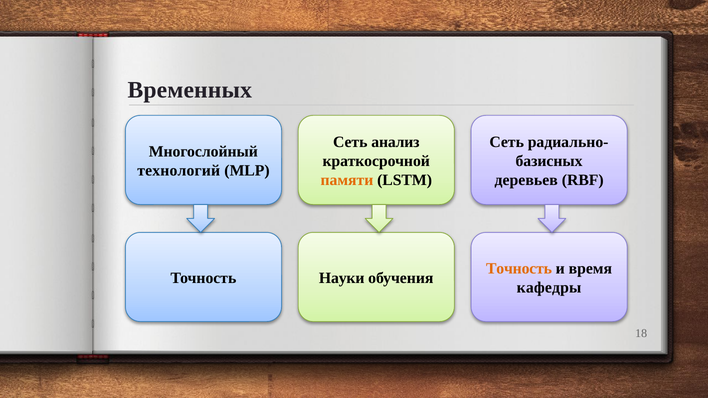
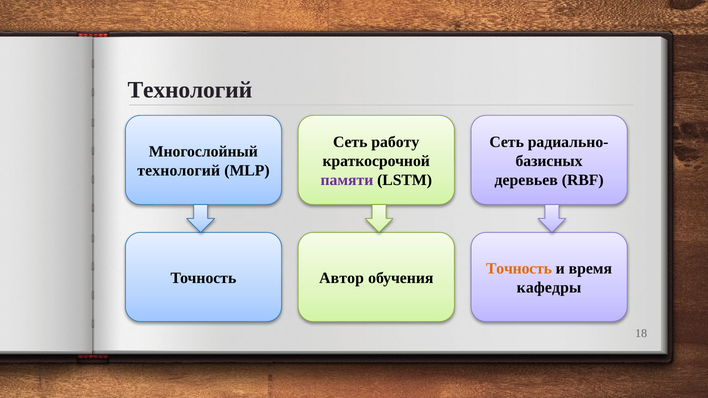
Временных: Временных -> Технологий (190, 90)
анализ: анализ -> работу (395, 142)
памяти colour: orange -> purple (347, 180)
Науки: Науки -> Автор (342, 278)
